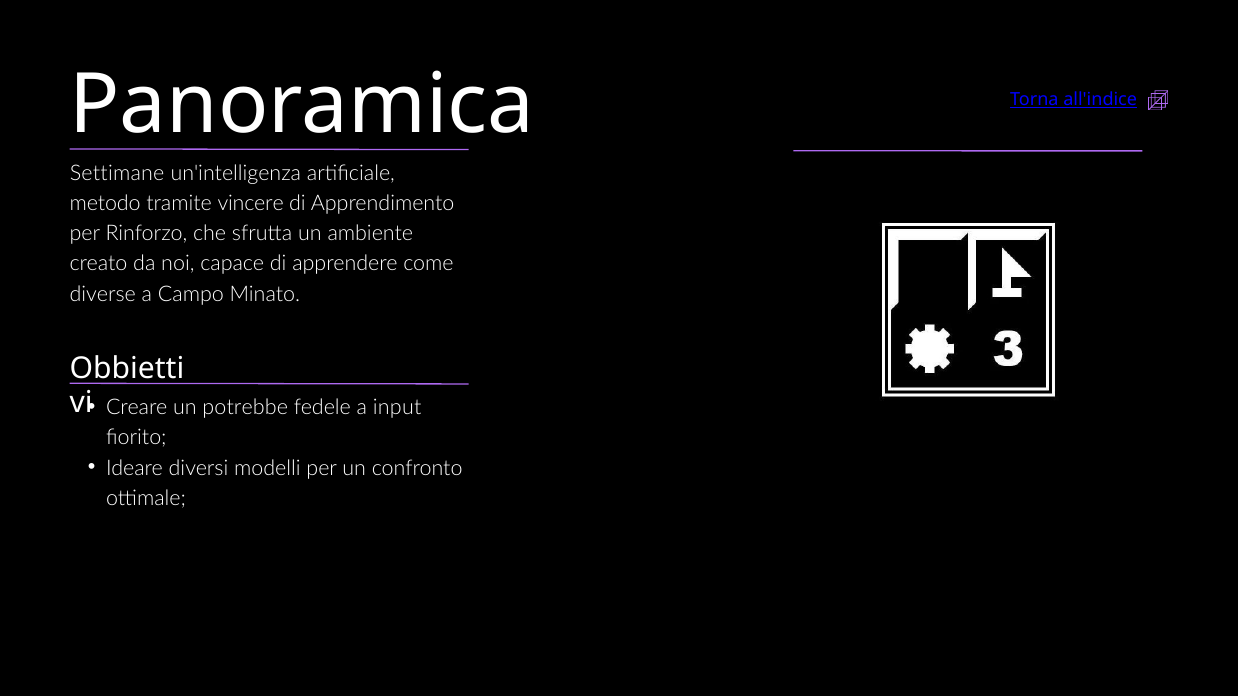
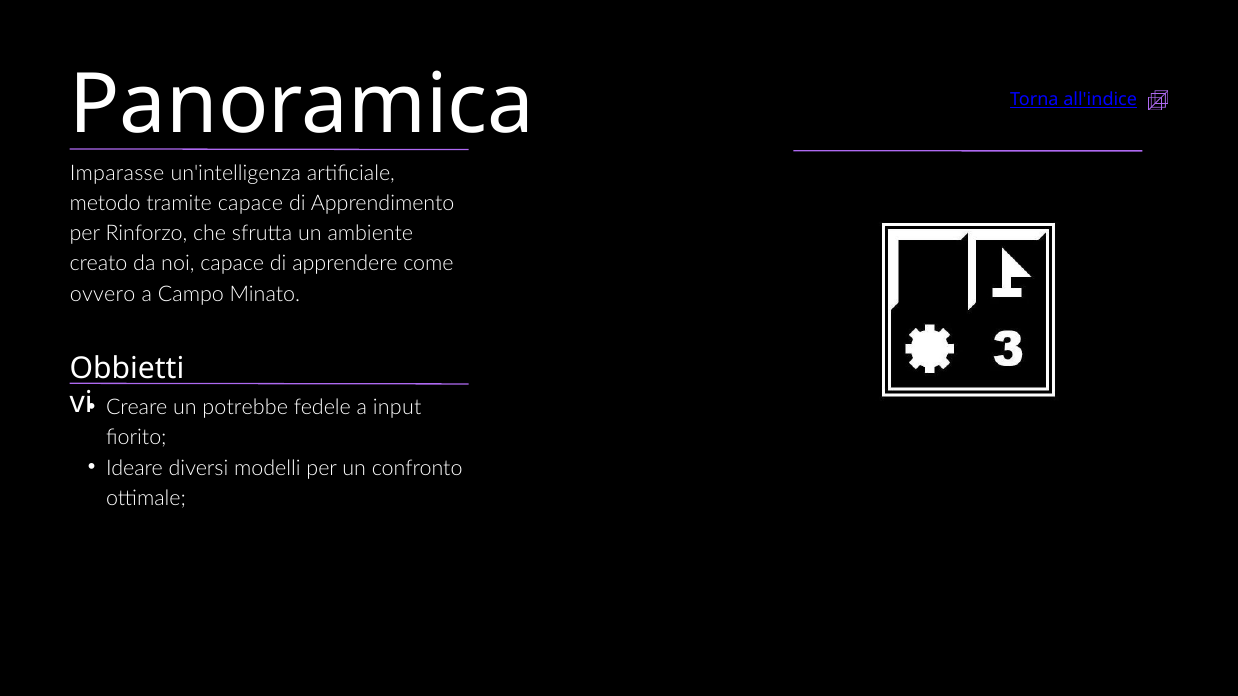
Settimane: Settimane -> Imparasse (117, 174)
tramite vincere: vincere -> capace (250, 204)
diverse: diverse -> ovvero (103, 294)
